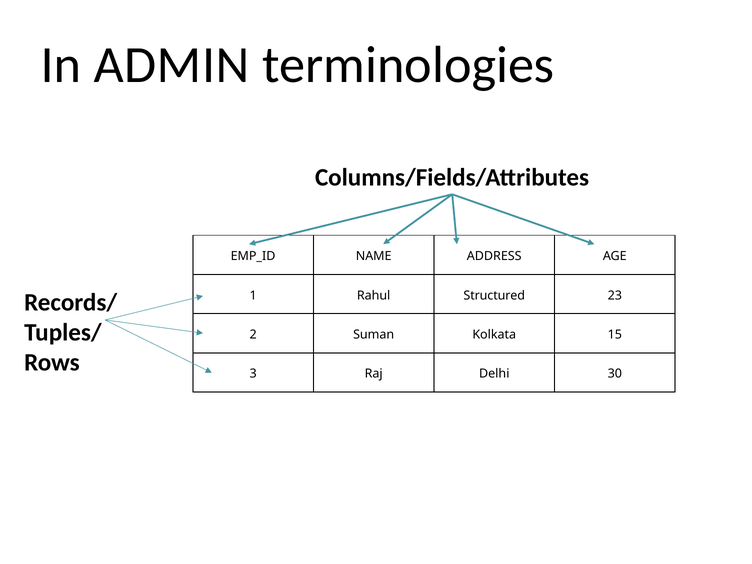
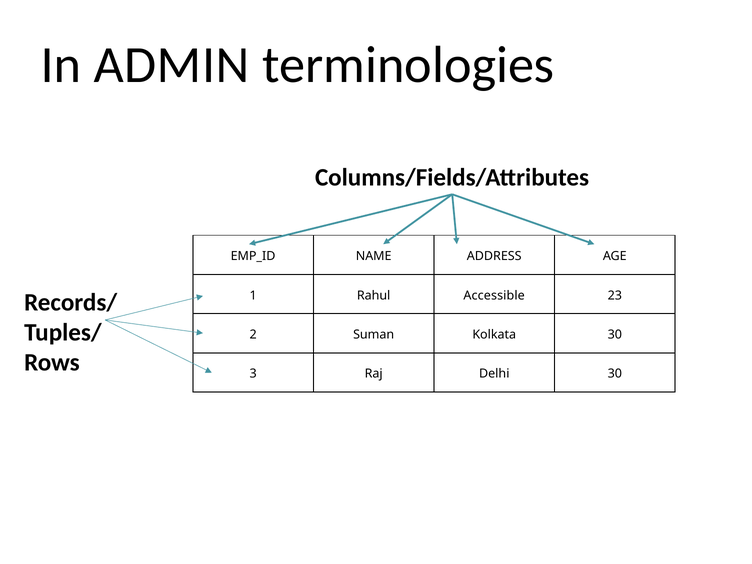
Structured: Structured -> Accessible (494, 295)
Kolkata 15: 15 -> 30 (615, 335)
